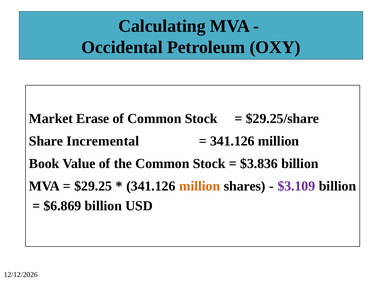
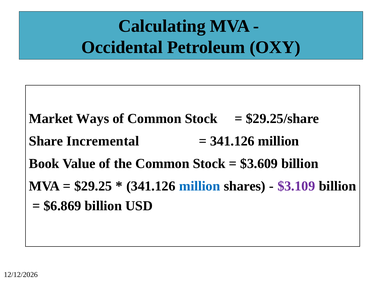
Erase: Erase -> Ways (93, 118)
$3.836: $3.836 -> $3.609 (259, 163)
million colour: orange -> blue (200, 186)
